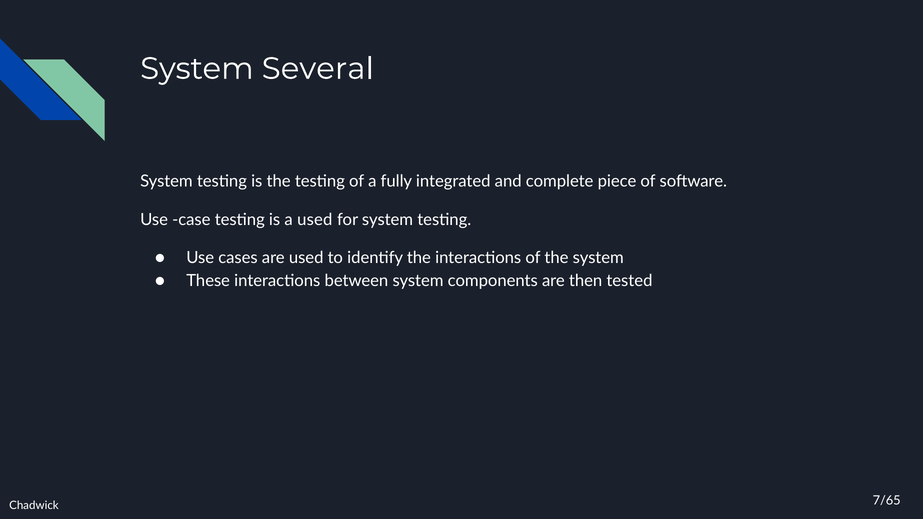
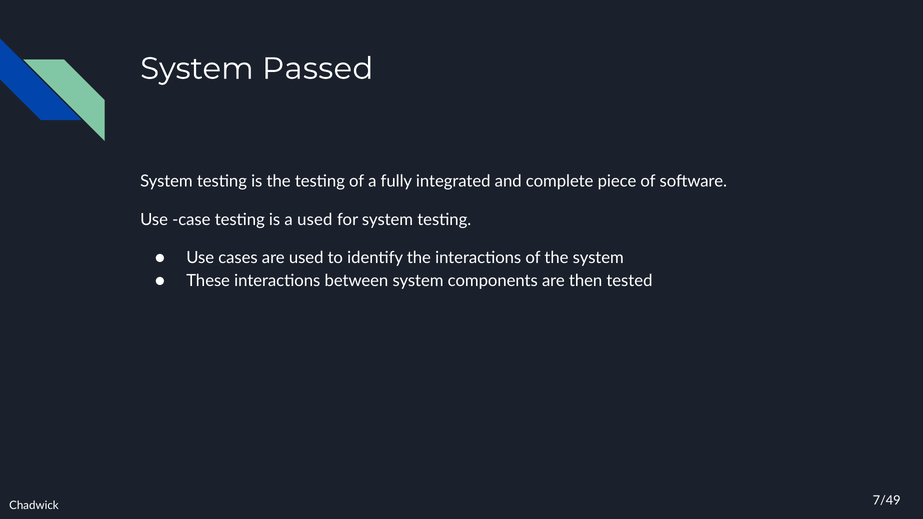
Several: Several -> Passed (318, 69)
7/65: 7/65 -> 7/49 (887, 501)
